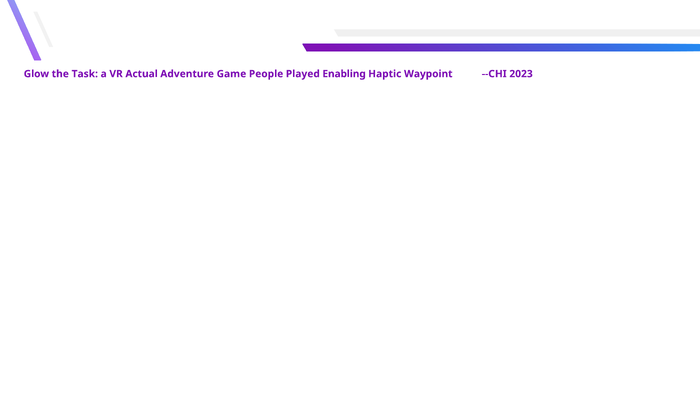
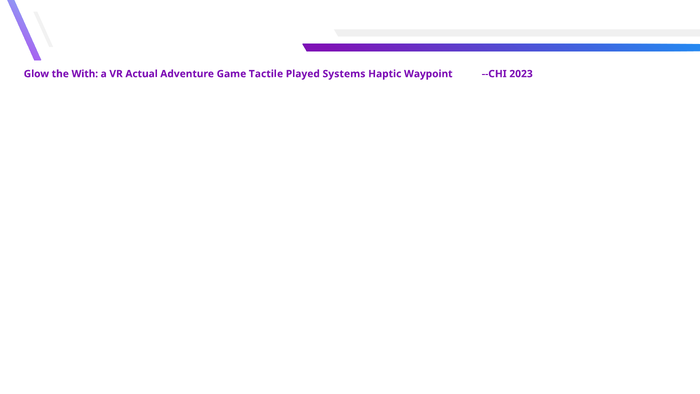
Task: Task -> With (85, 74)
People: People -> Tactile (266, 74)
Enabling: Enabling -> Systems (344, 74)
